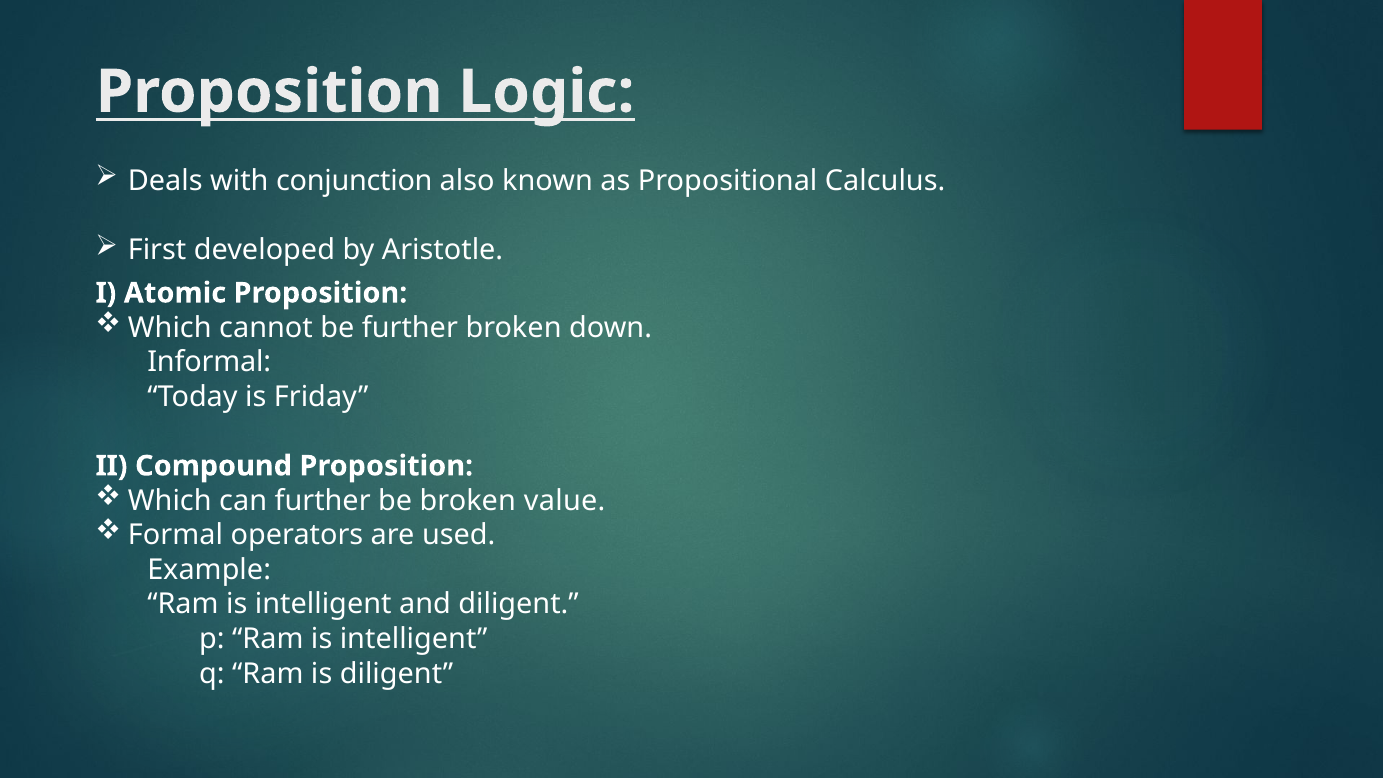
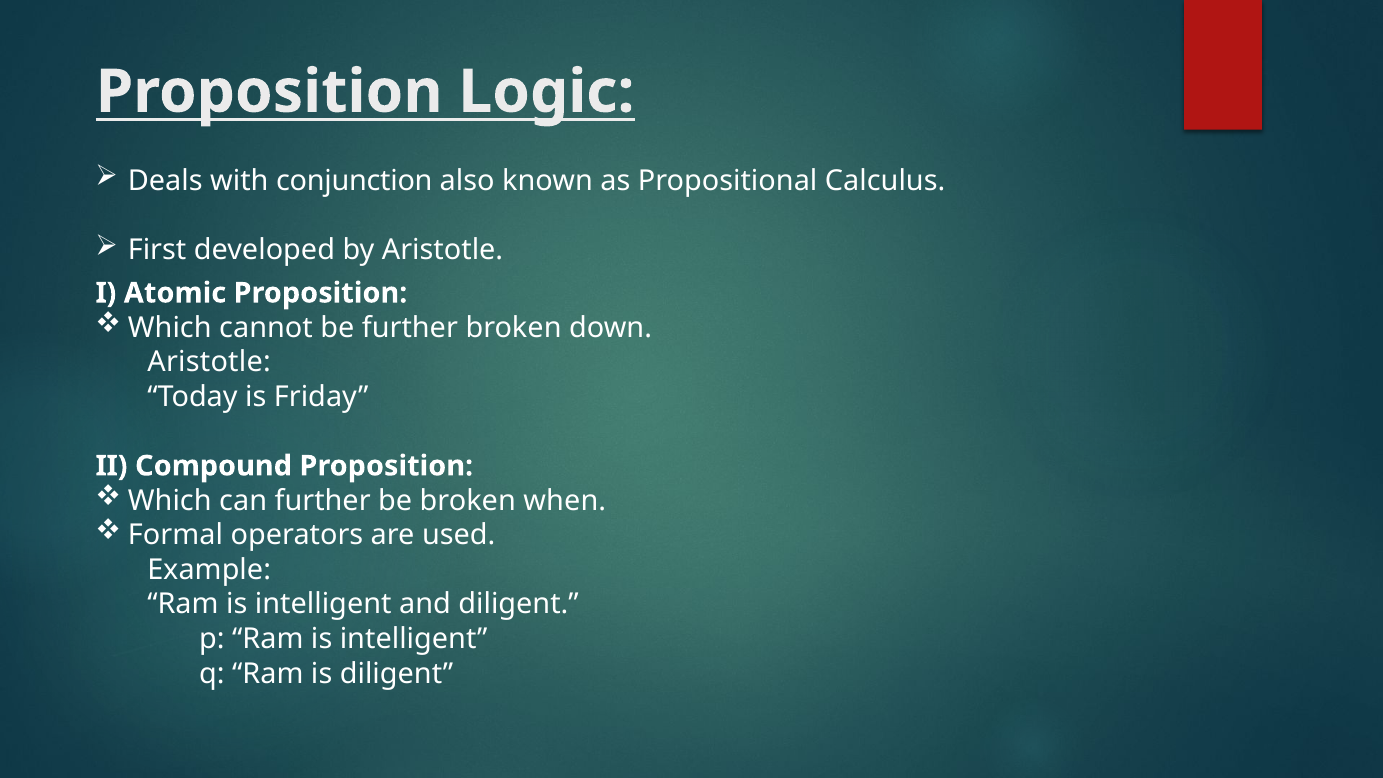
Informal: Informal -> Aristotle (209, 362)
value: value -> when (565, 500)
